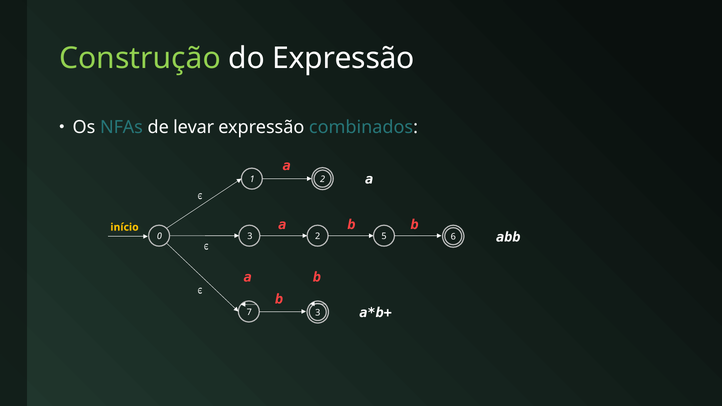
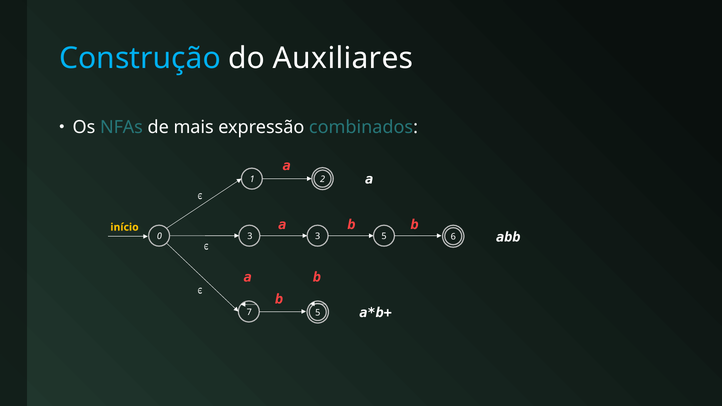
Construção colour: light green -> light blue (140, 58)
do Expressão: Expressão -> Auxiliares (343, 58)
levar: levar -> mais (194, 127)
3 2: 2 -> 3 (318, 236)
7 3: 3 -> 5 (318, 313)
